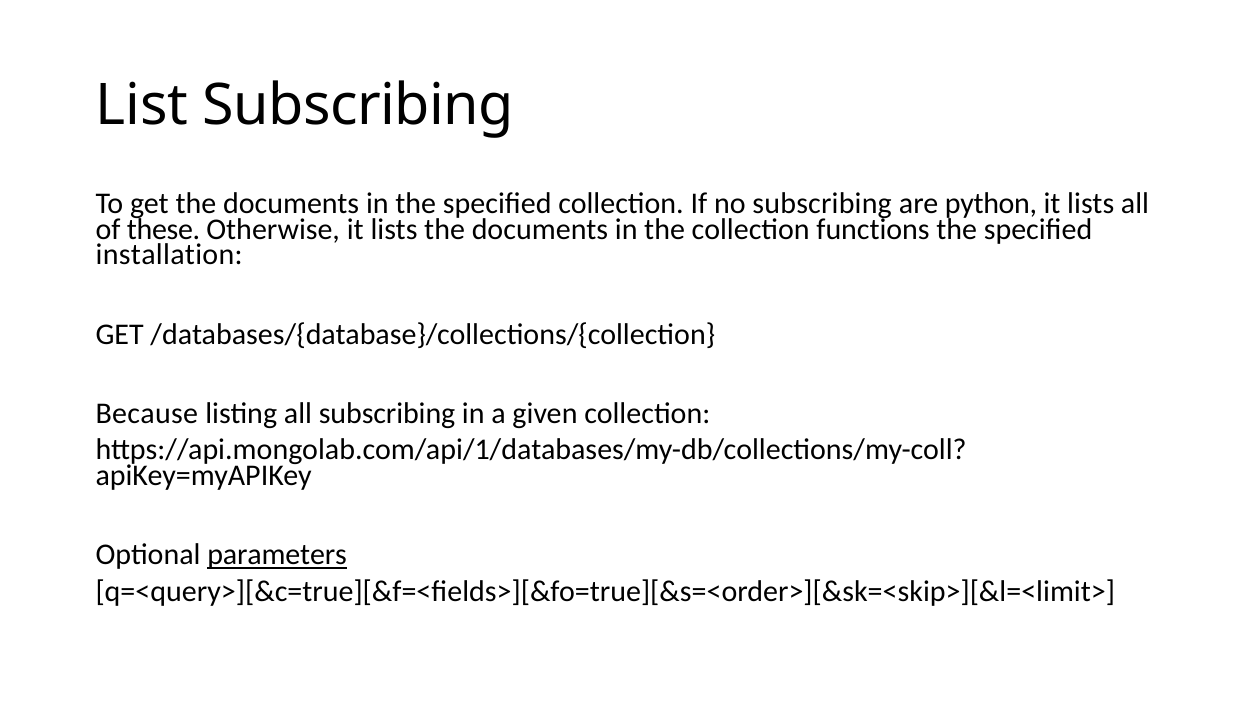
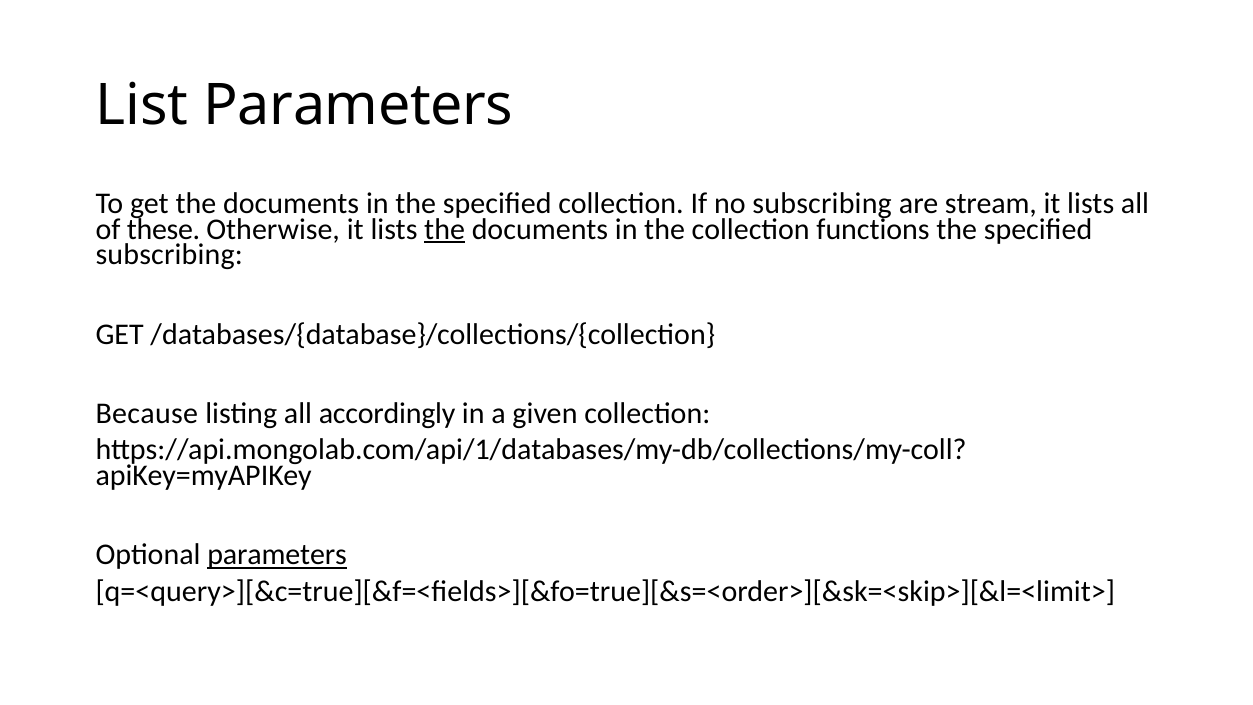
List Subscribing: Subscribing -> Parameters (358, 105)
python: python -> stream (991, 203)
the underline: none -> present (445, 229)
installation: installation -> subscribing (169, 255)
all subscribing: subscribing -> accordingly (387, 413)
